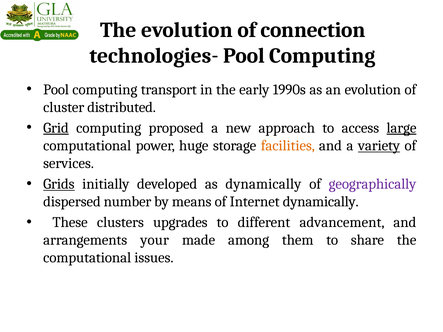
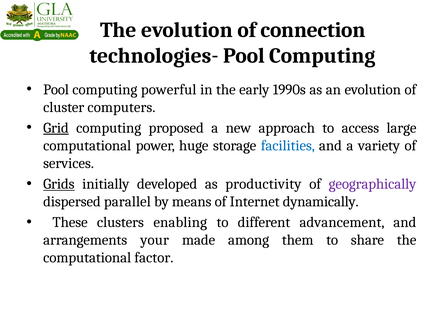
transport: transport -> powerful (169, 90)
distributed: distributed -> computers (121, 107)
large underline: present -> none (401, 128)
facilities colour: orange -> blue (288, 146)
variety underline: present -> none (379, 146)
as dynamically: dynamically -> productivity (263, 184)
number: number -> parallel (127, 202)
upgrades: upgrades -> enabling (180, 223)
issues: issues -> factor (154, 258)
